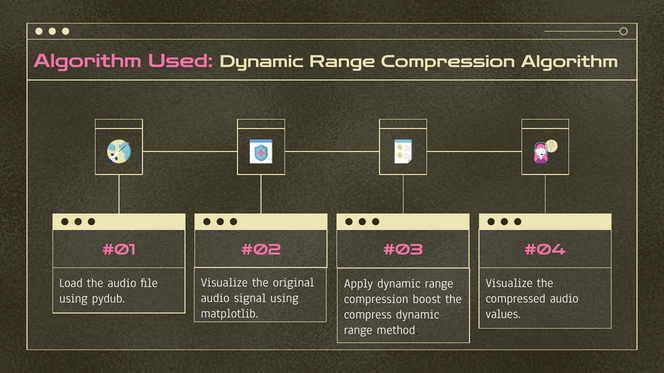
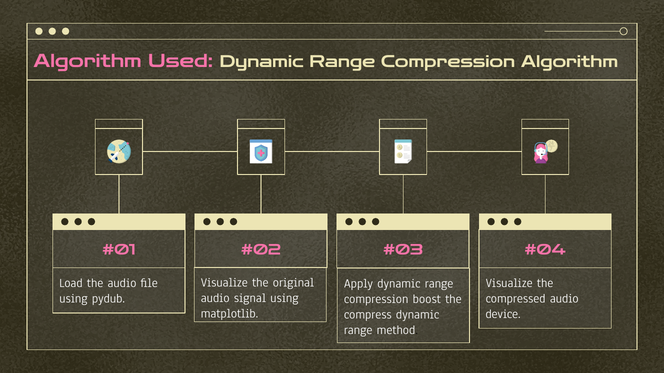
values: values -> device (503, 315)
